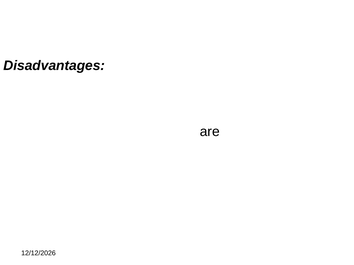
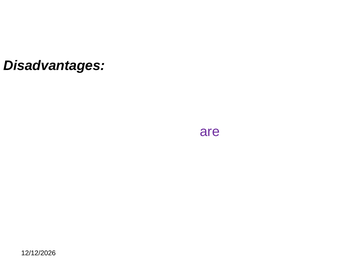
are colour: black -> purple (210, 132)
